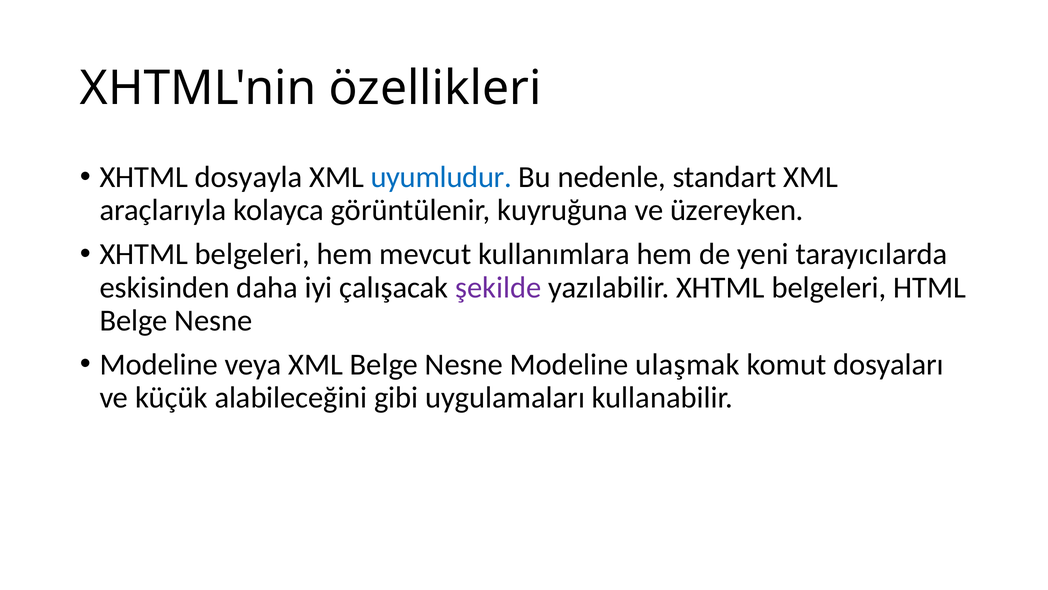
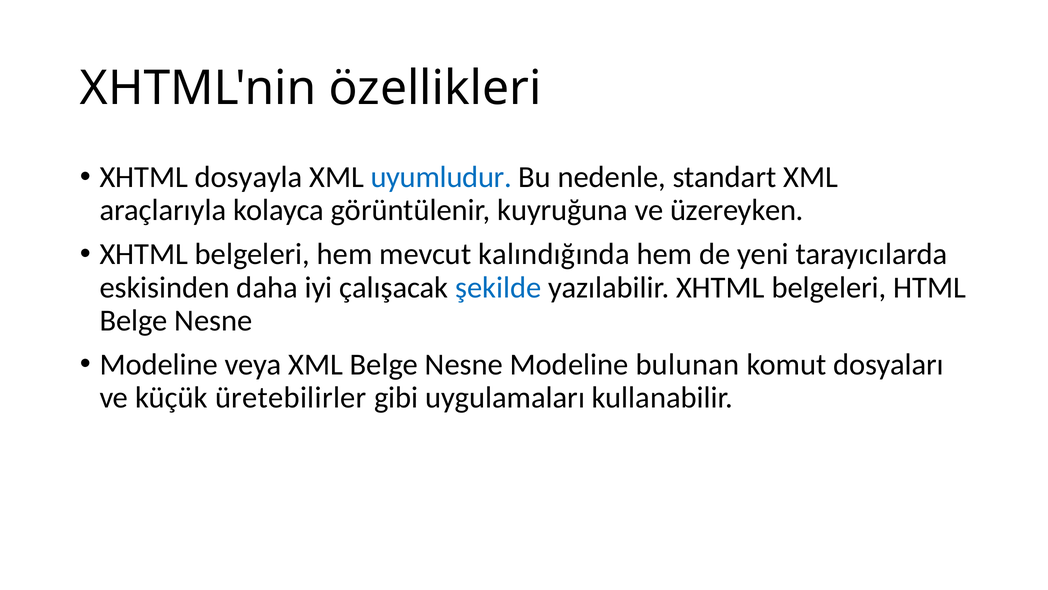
kullanımlara: kullanımlara -> kalındığında (554, 254)
şekilde colour: purple -> blue (498, 287)
ulaşmak: ulaşmak -> bulunan (687, 364)
alabileceğini: alabileceğini -> üretebilirler (291, 397)
